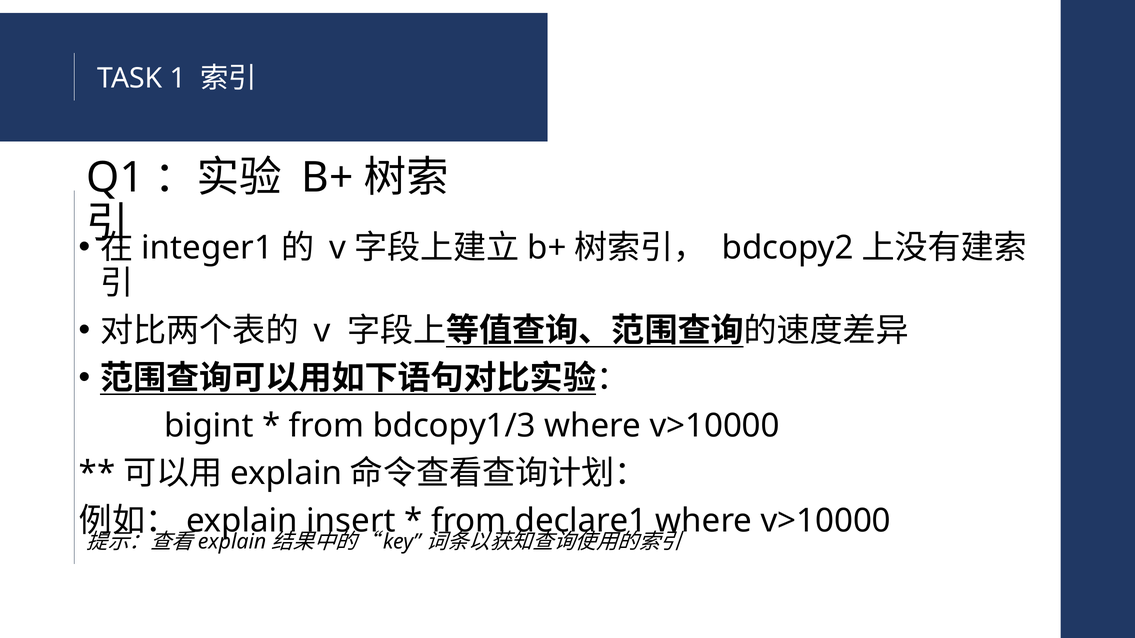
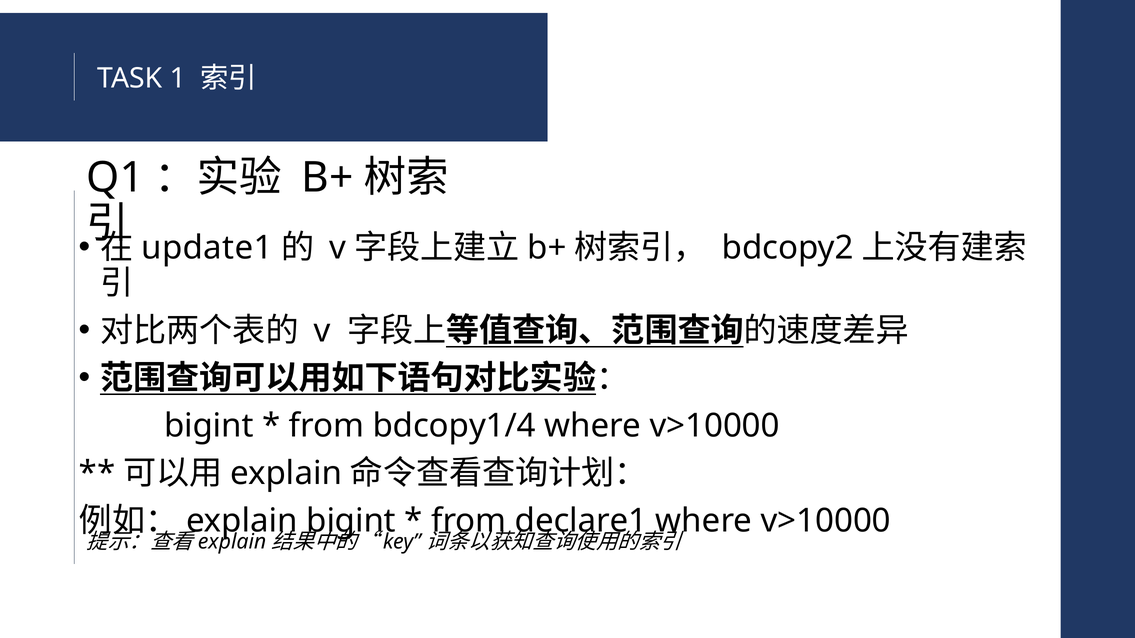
integer1: integer1 -> update1 (207, 248)
bdcopy1/3: bdcopy1/3 -> bdcopy1/4 (454, 426)
insert: insert -> bigint (351, 521)
